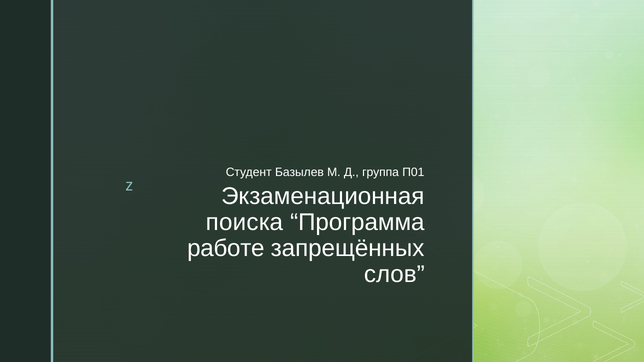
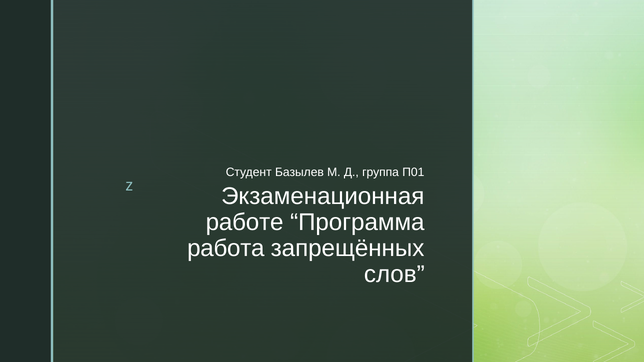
поиска: поиска -> работе (245, 223)
работе: работе -> работа (226, 249)
